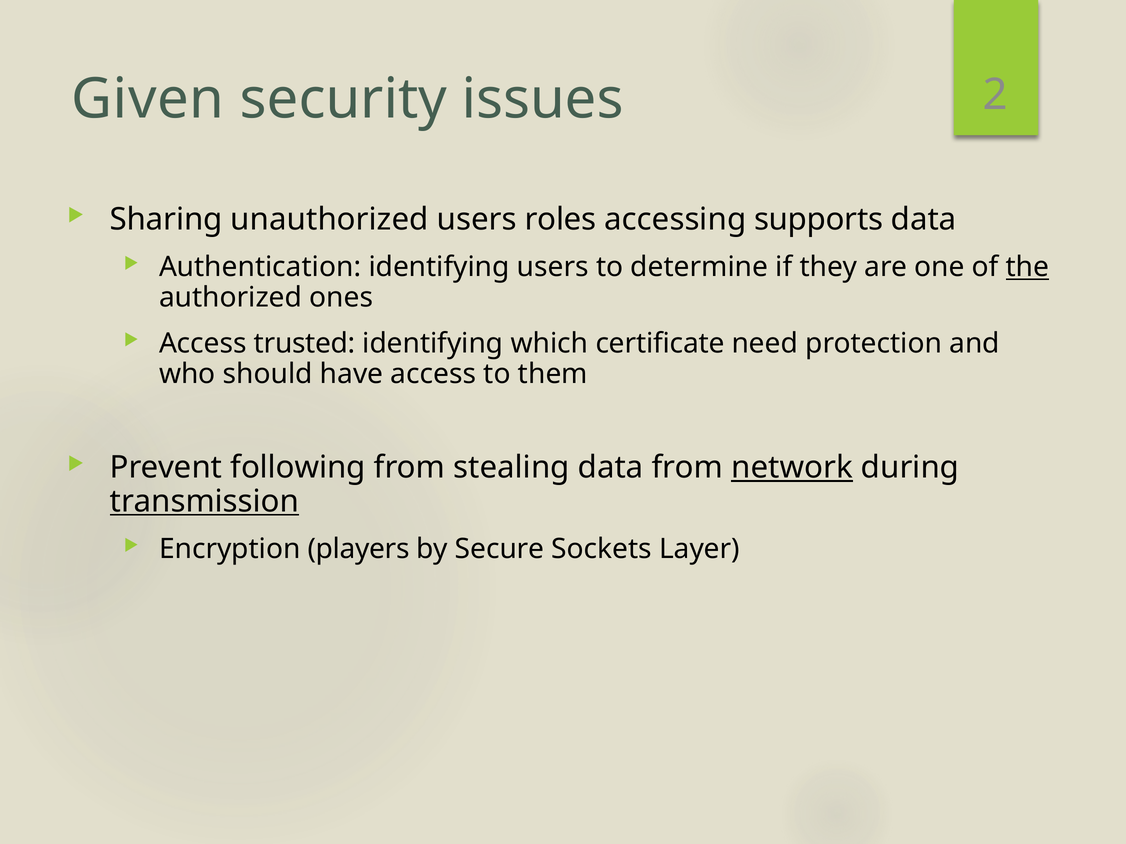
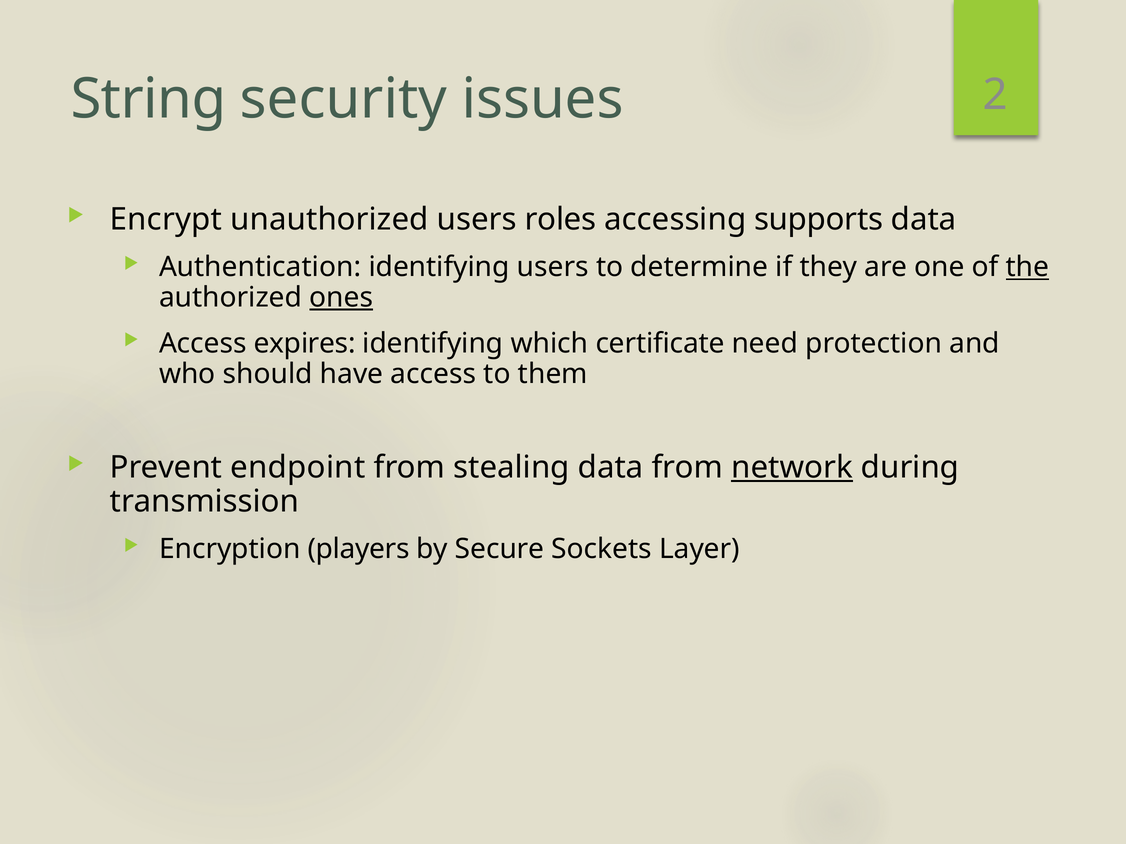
Given: Given -> String (148, 99)
Sharing: Sharing -> Encrypt (166, 219)
ones underline: none -> present (341, 298)
trusted: trusted -> expires (305, 344)
following: following -> endpoint (298, 468)
transmission underline: present -> none (204, 502)
